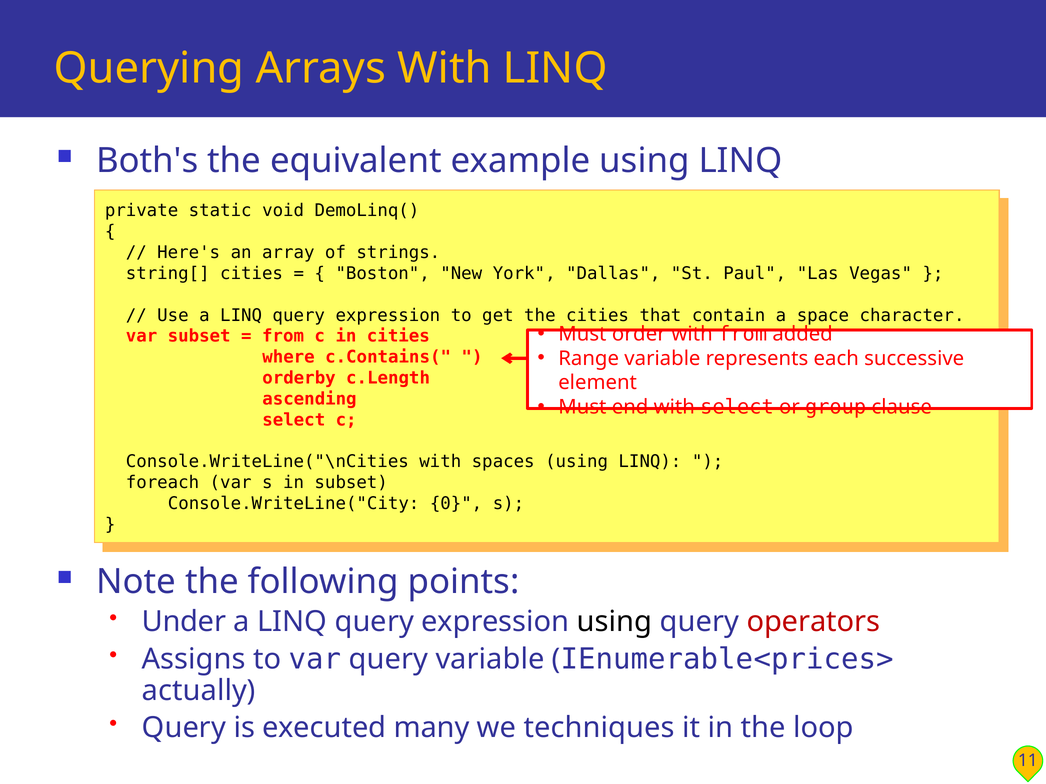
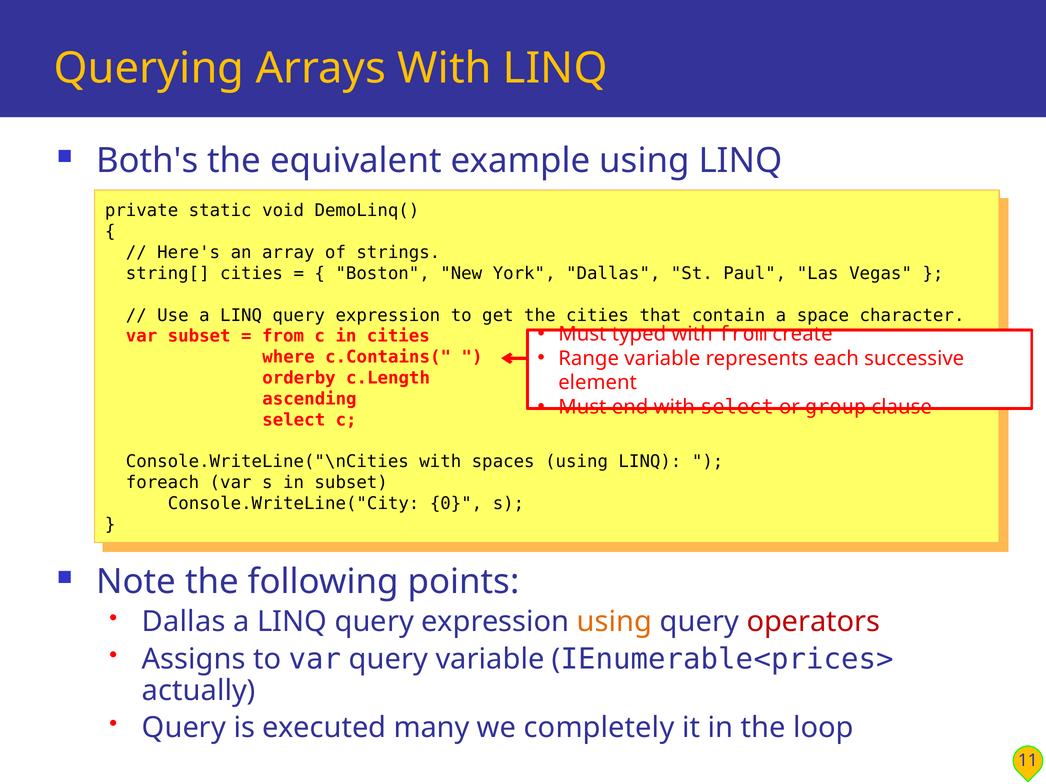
order: order -> typed (639, 334)
added: added -> create (803, 334)
Under: Under -> Dallas (184, 622)
using colour: black -> orange (615, 622)
techniques: techniques -> completely (599, 728)
